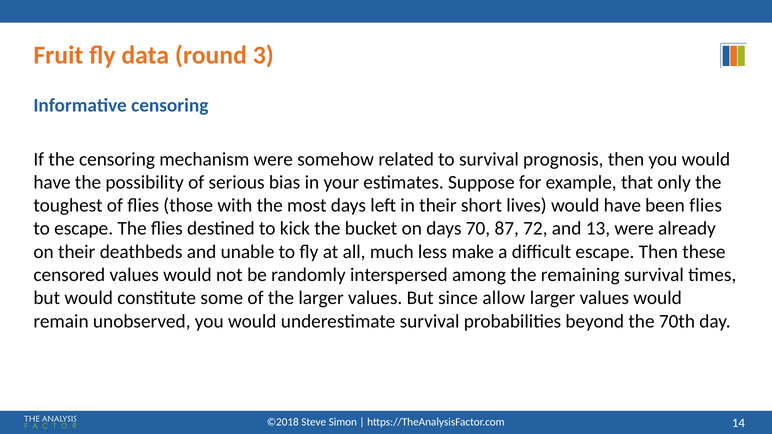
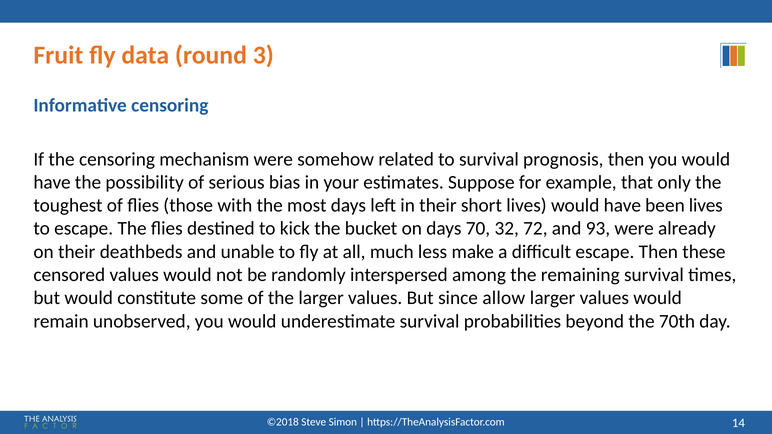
been flies: flies -> lives (706, 206)
87: 87 -> 32 (507, 229)
13: 13 -> 93 (598, 229)
